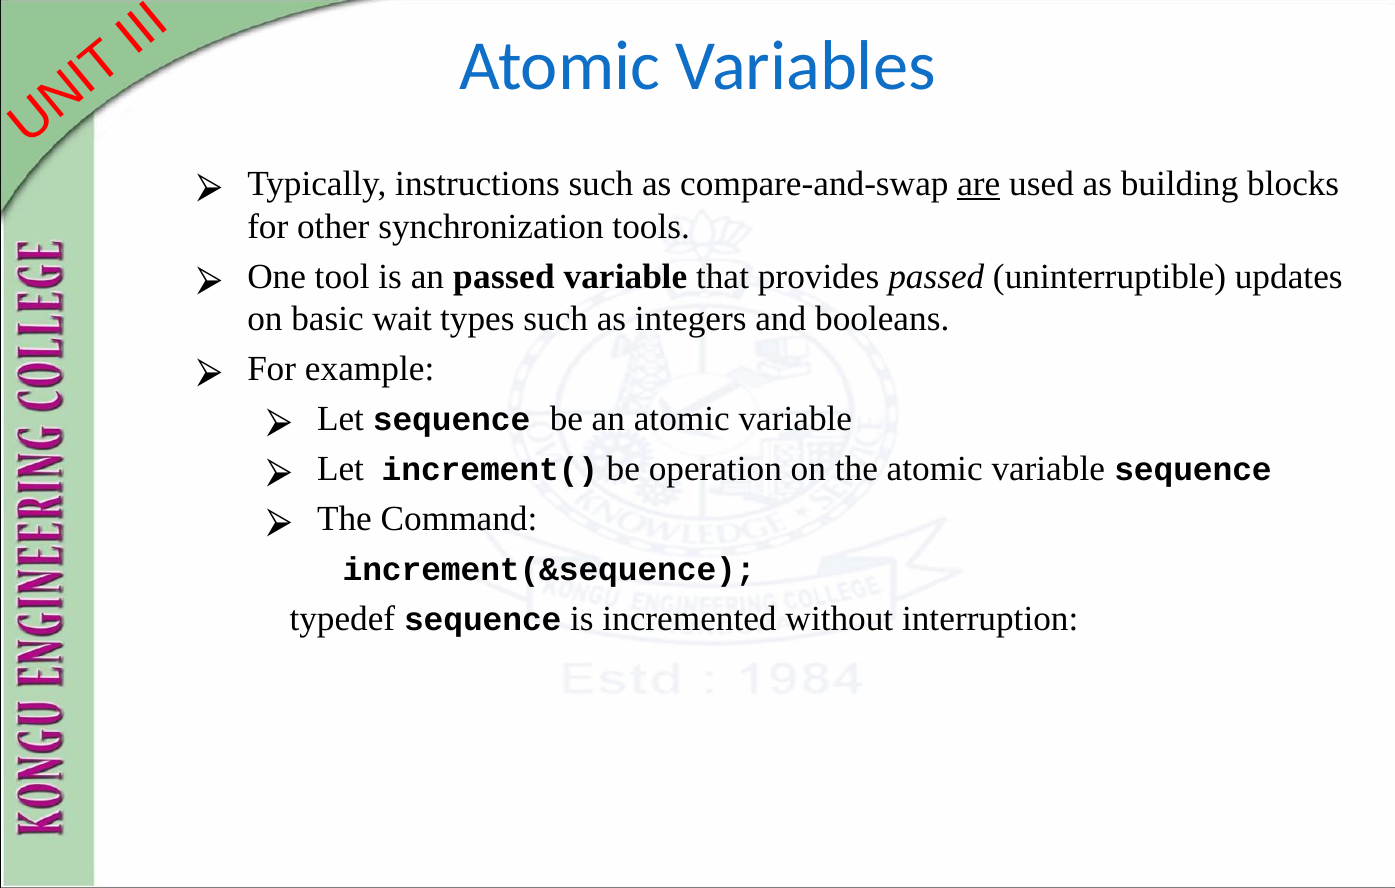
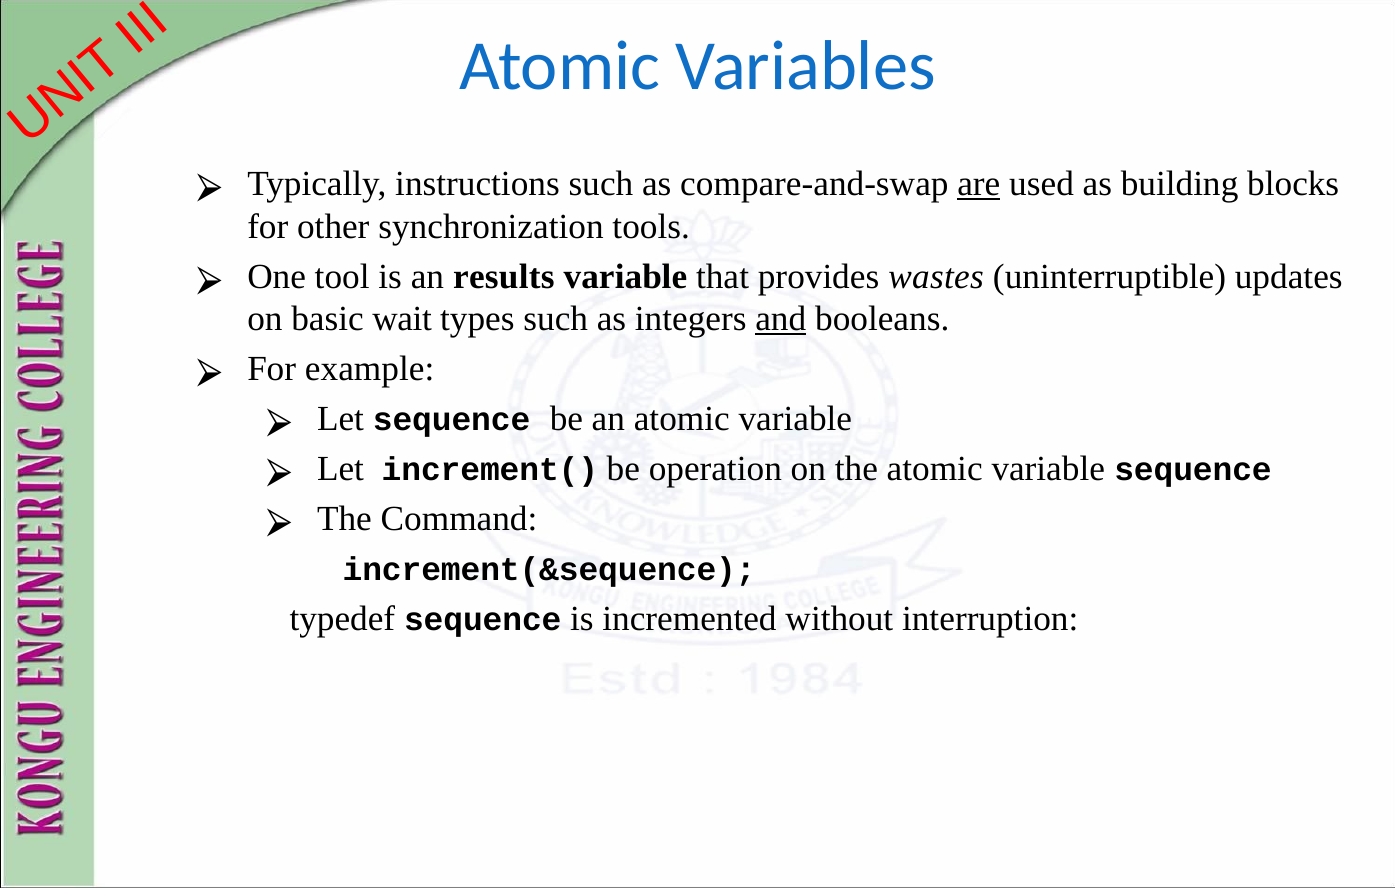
an passed: passed -> results (504, 277)
provides passed: passed -> wastes (936, 277)
and underline: none -> present (781, 319)
